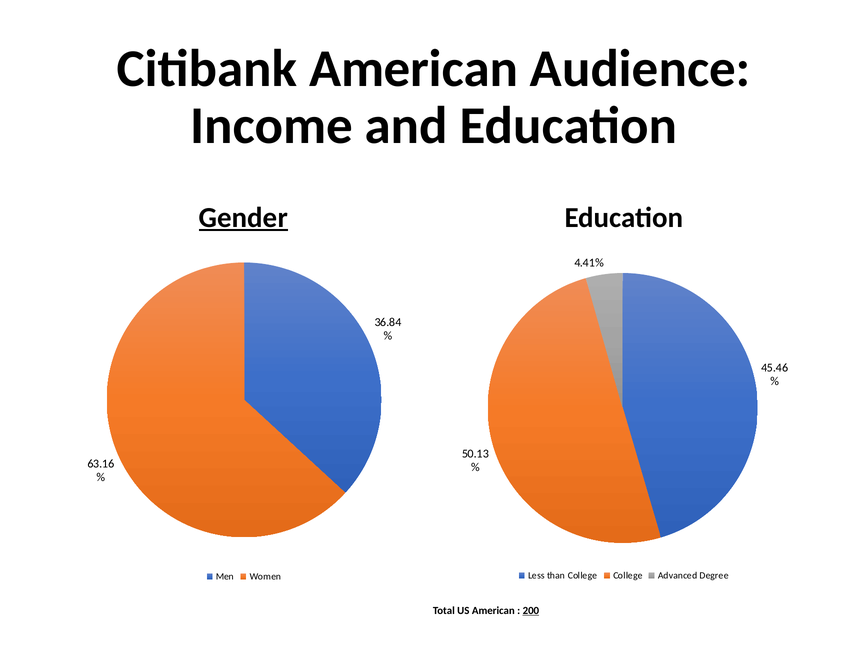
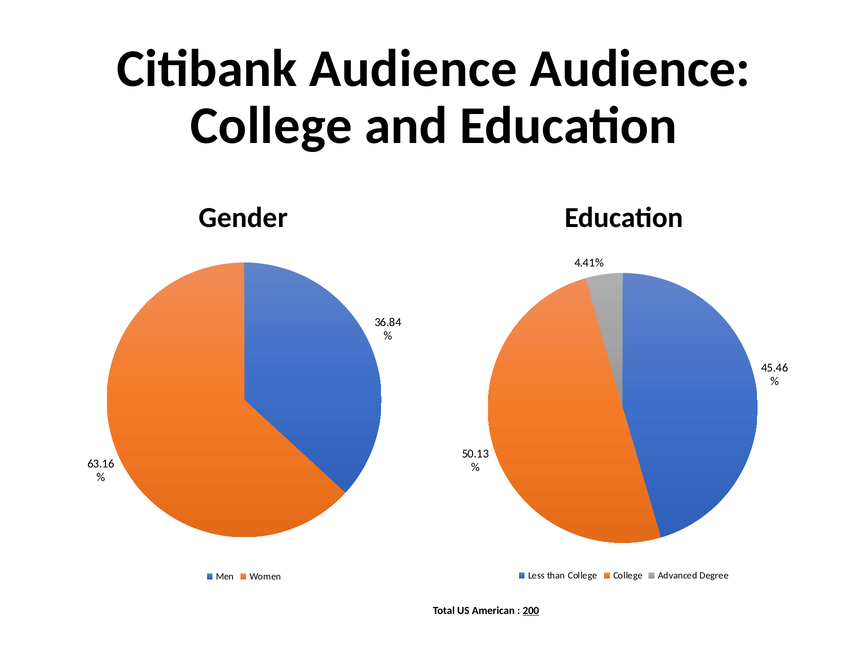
Citibank American: American -> Audience (413, 69)
Income: Income -> College (271, 126)
Gender underline: present -> none (243, 218)
